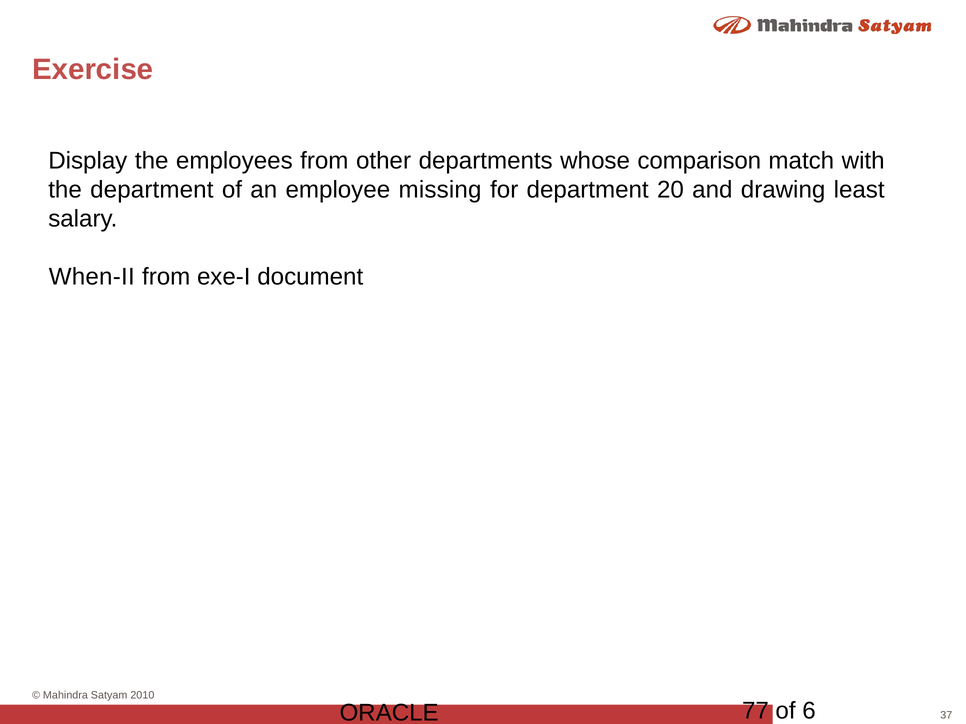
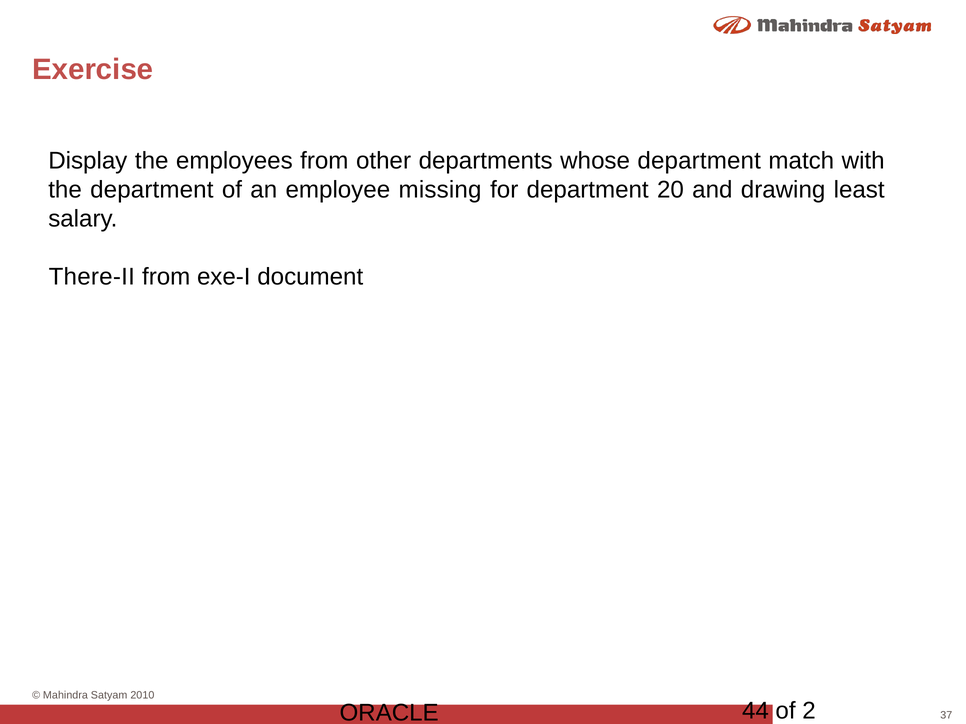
whose comparison: comparison -> department (699, 161)
When-II: When-II -> There-II (92, 277)
77: 77 -> 44 (755, 711)
6: 6 -> 2 (809, 711)
